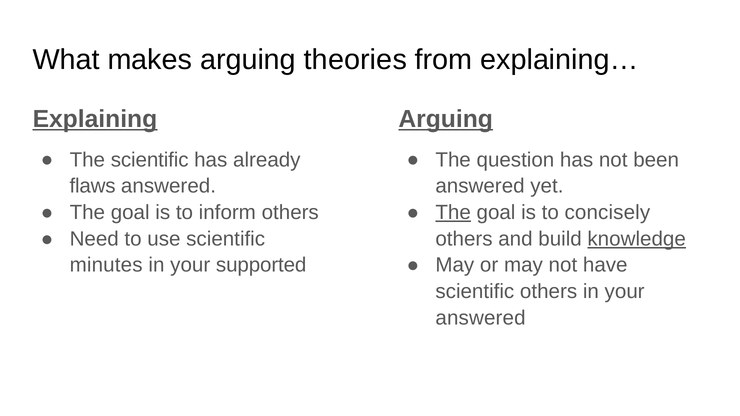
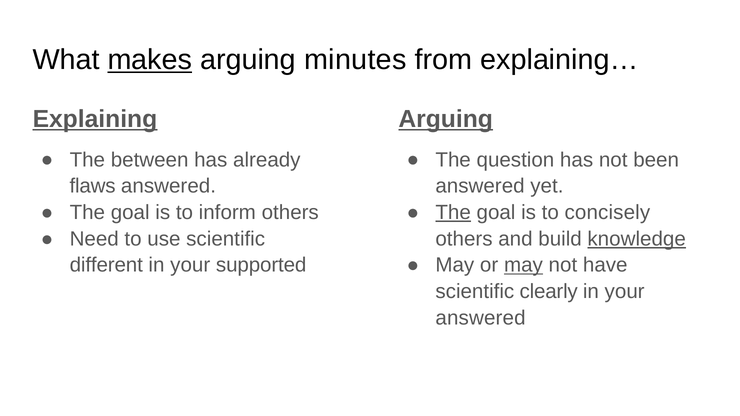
makes underline: none -> present (150, 60)
theories: theories -> minutes (355, 60)
The scientific: scientific -> between (150, 160)
may underline: none -> present (523, 265)
minutes: minutes -> different (106, 265)
scientific others: others -> clearly (549, 292)
